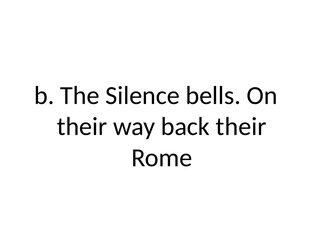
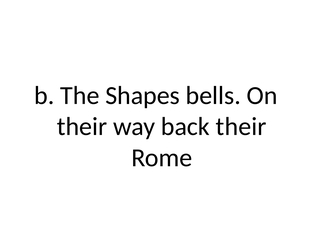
Silence: Silence -> Shapes (143, 95)
